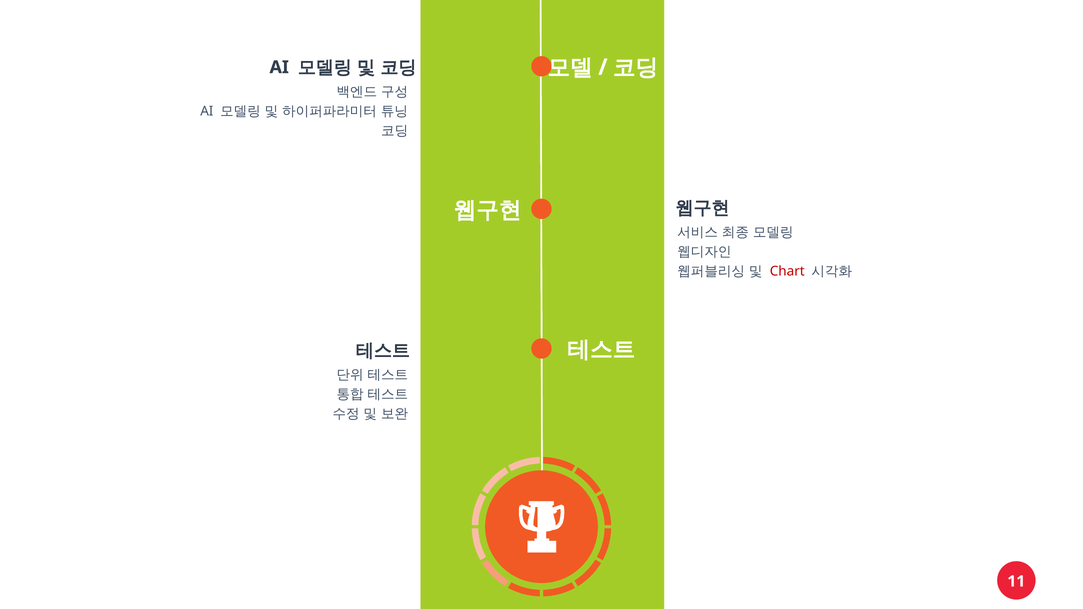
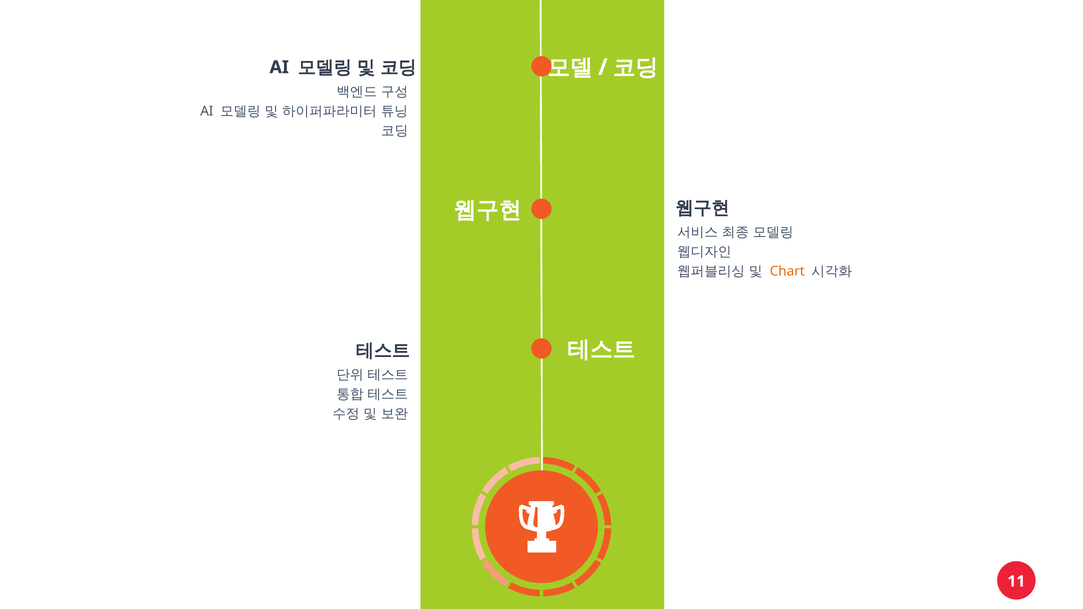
Chart colour: red -> orange (787, 271)
